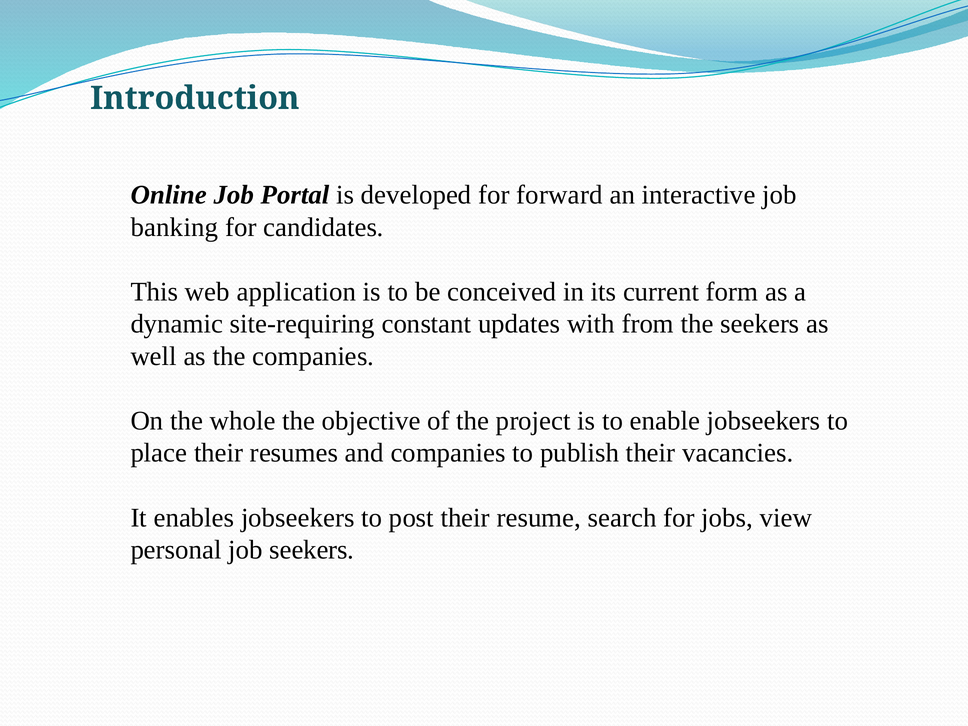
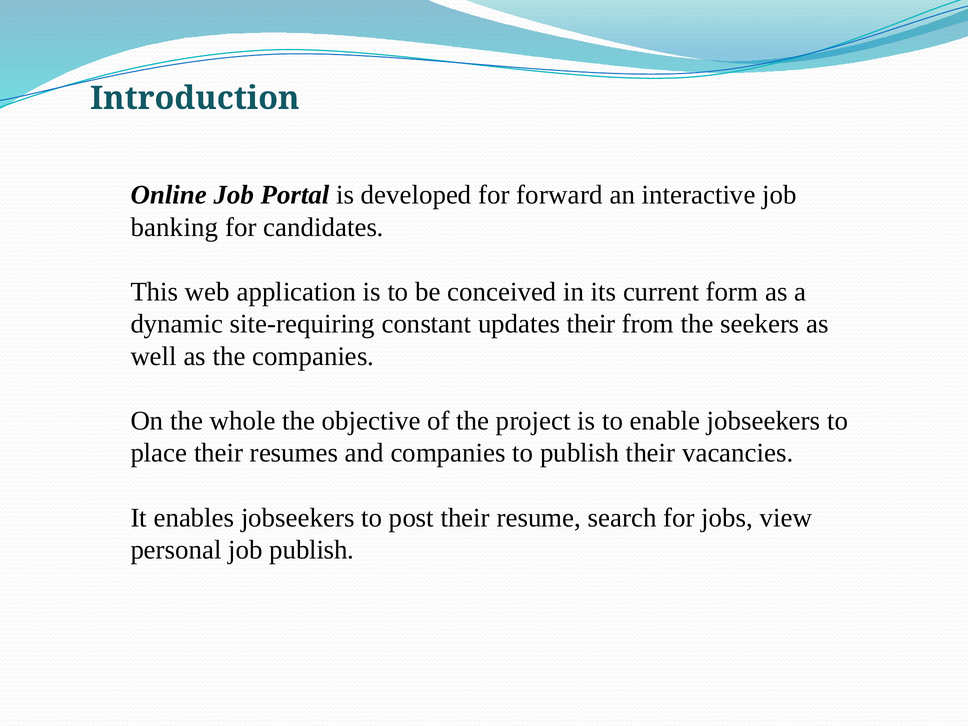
updates with: with -> their (591, 324)
job seekers: seekers -> publish (312, 550)
